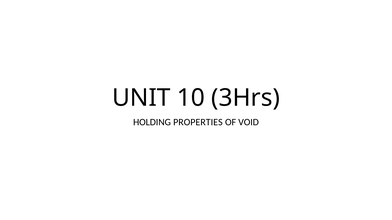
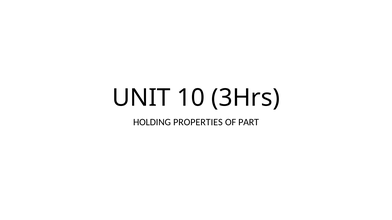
VOID: VOID -> PART (249, 123)
